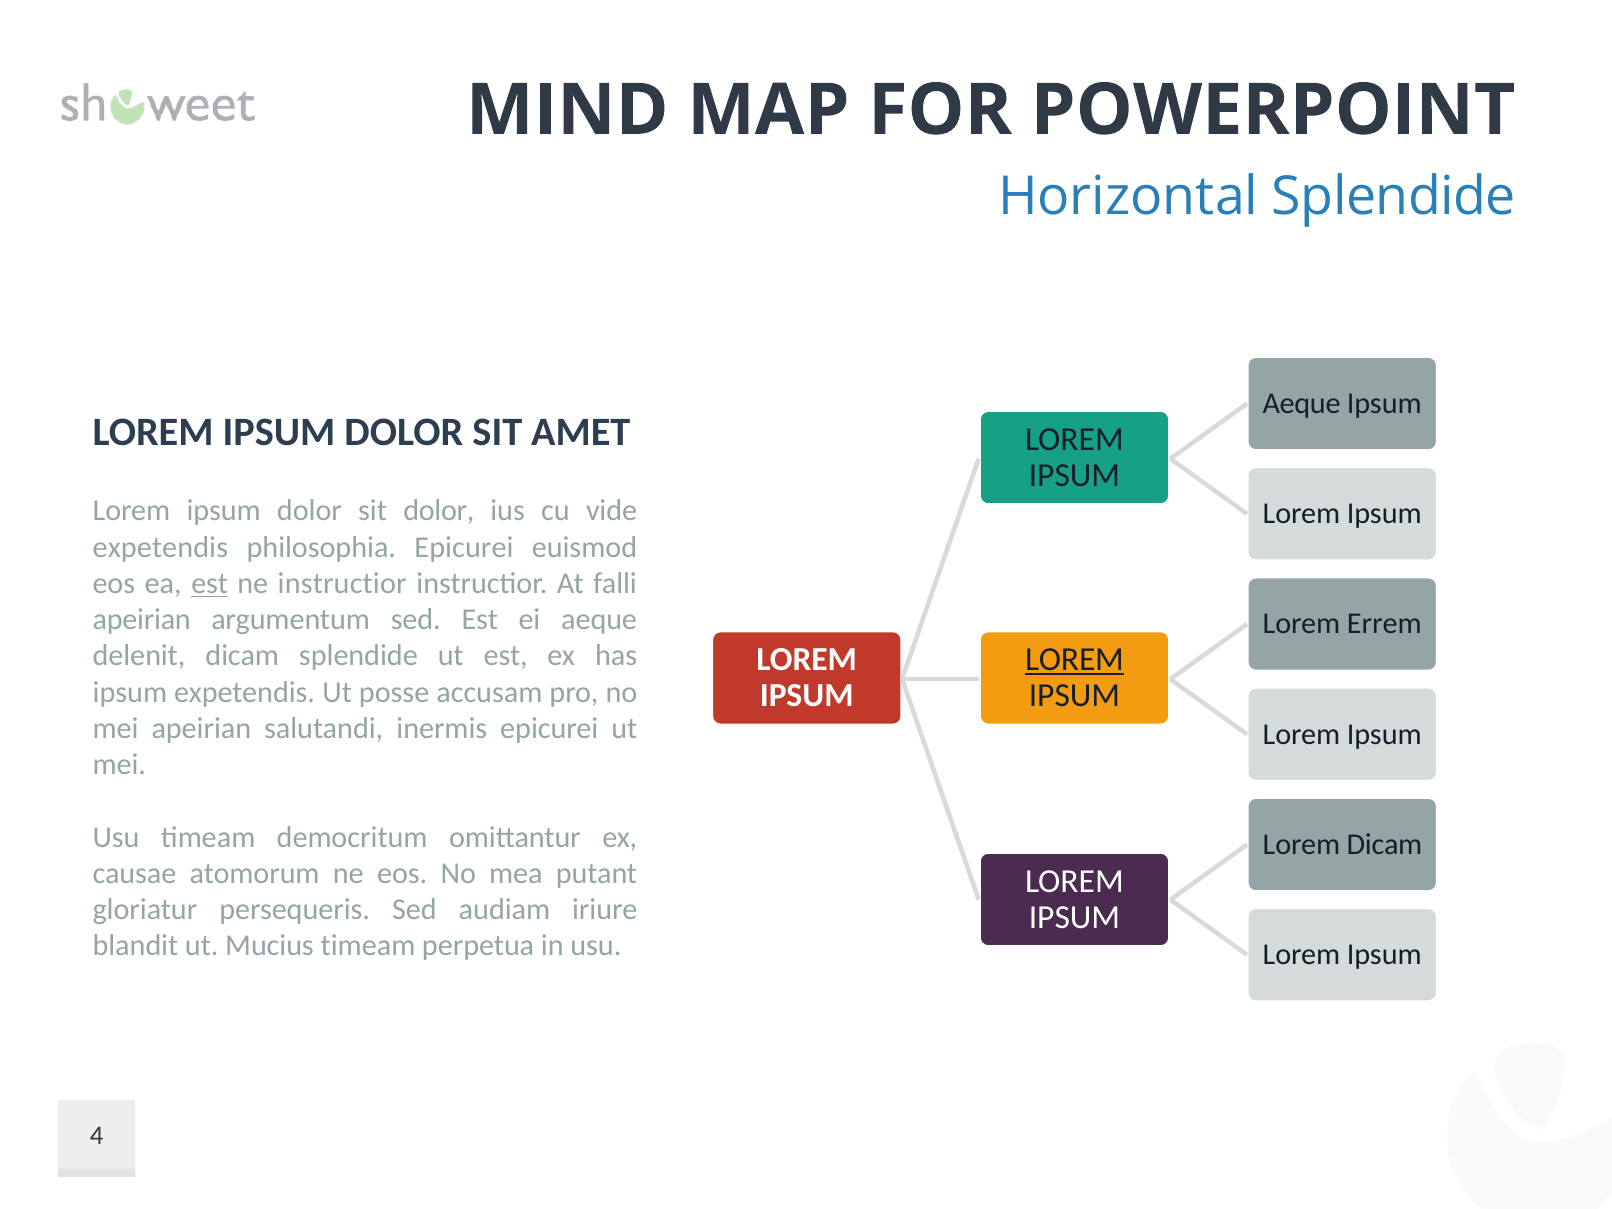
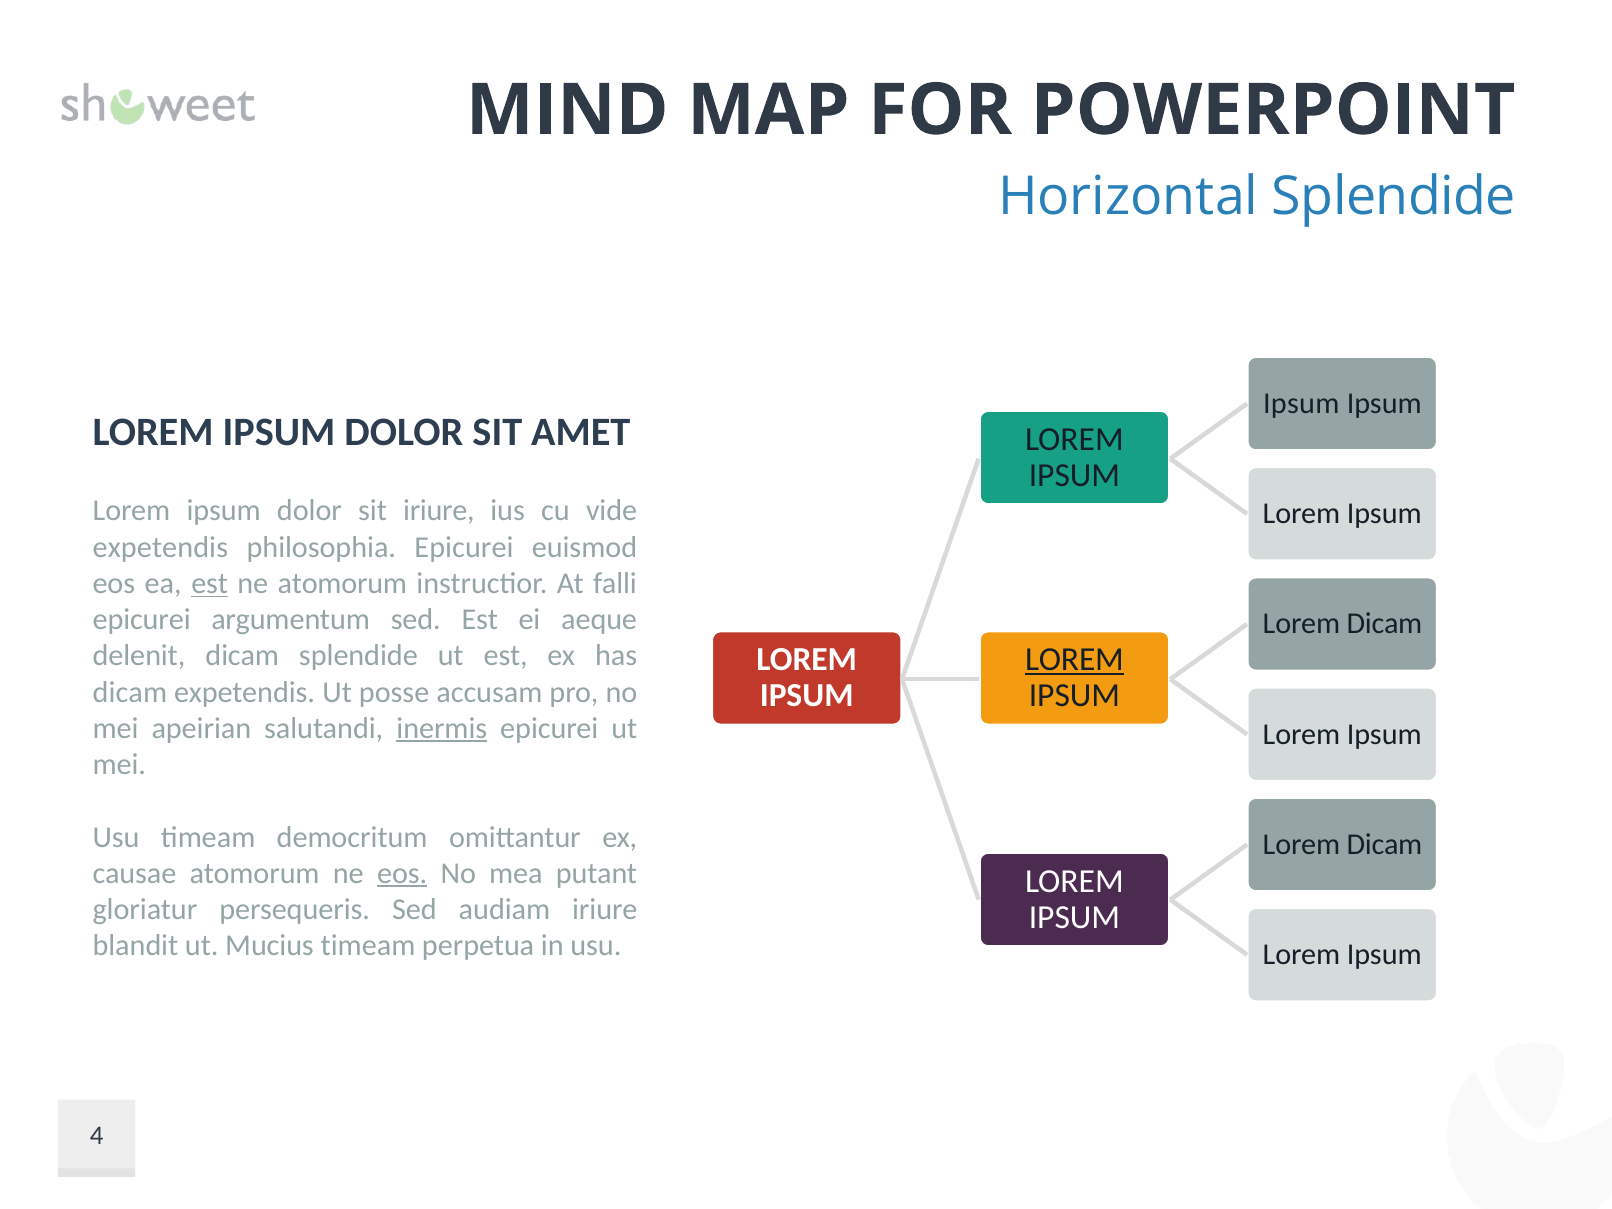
Aeque: Aeque -> Ipsum (1301, 403)
sit dolor: dolor -> iriure (439, 511)
ne instructior: instructior -> atomorum (342, 583)
apeirian: apeirian -> epicurei (142, 620)
Errem: Errem -> Dicam (1384, 624)
ipsum: ipsum -> dicam (130, 692)
inermis underline: none -> present (442, 728)
eos underline: none -> present (402, 873)
